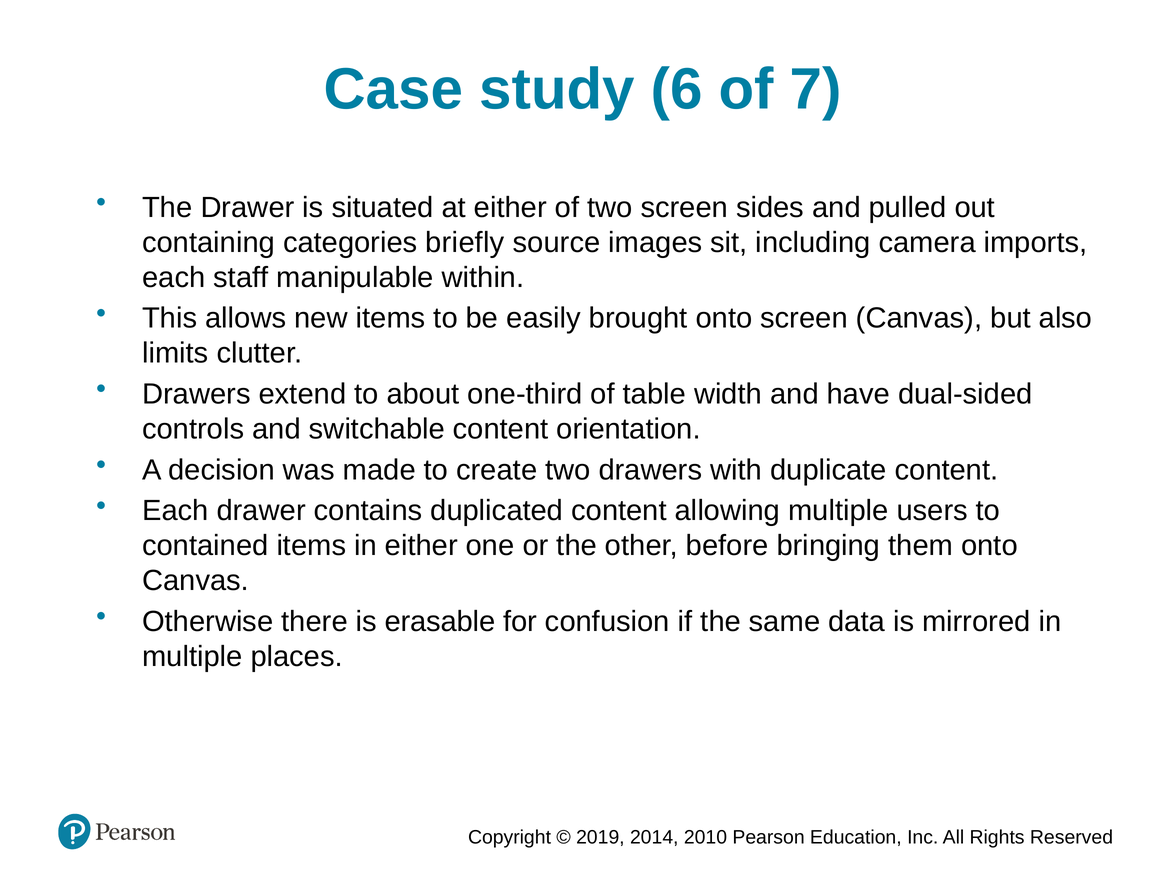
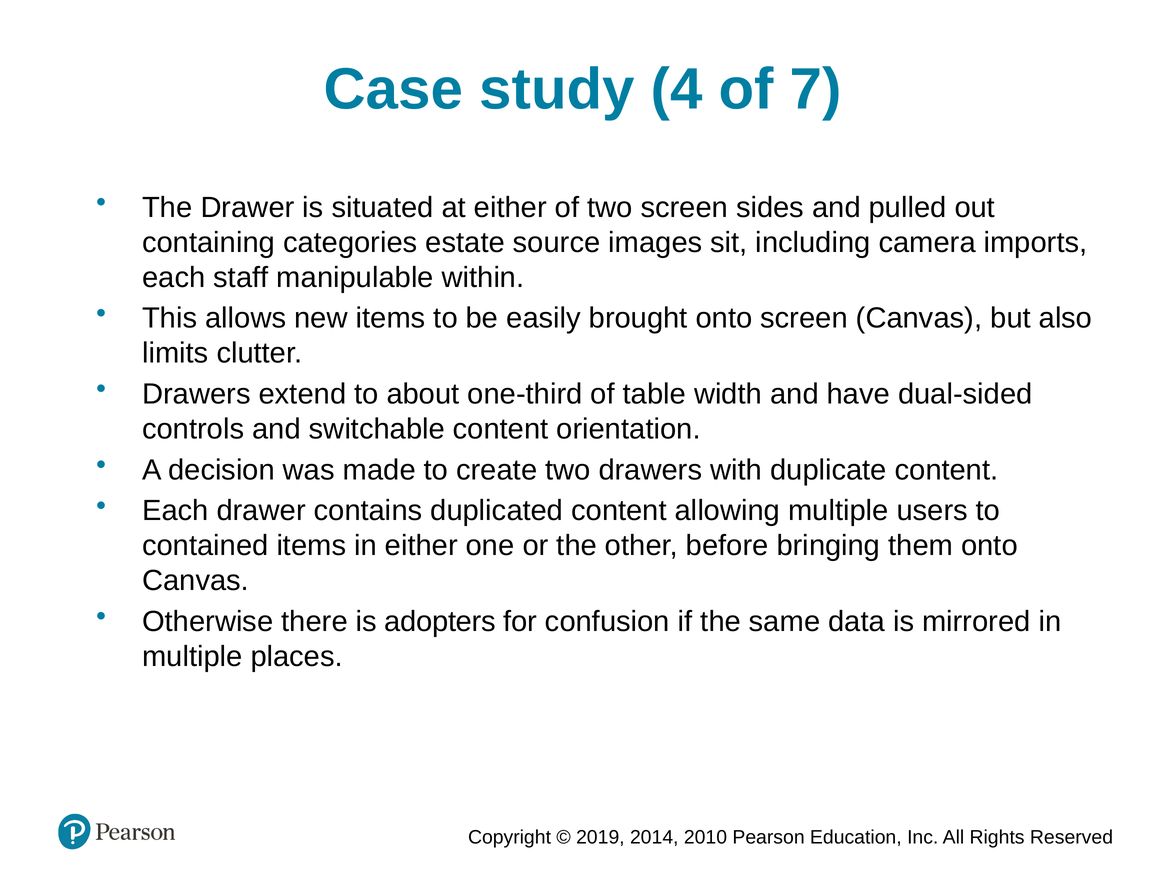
6: 6 -> 4 (677, 90)
briefly: briefly -> estate (465, 242)
erasable: erasable -> adopters (440, 621)
